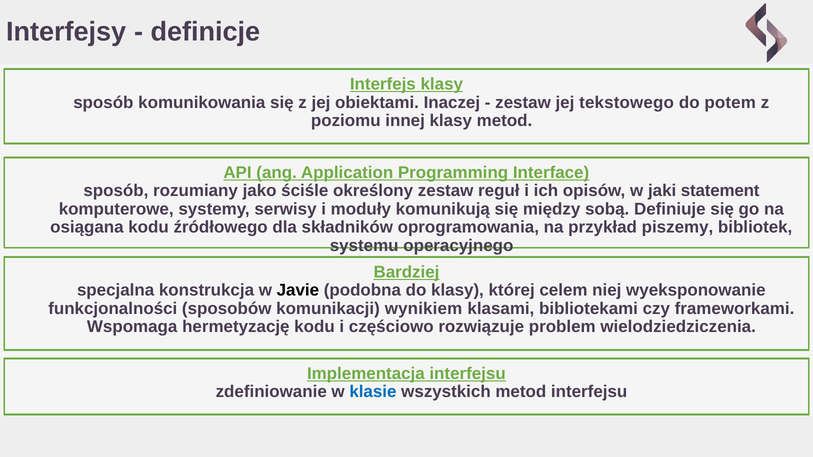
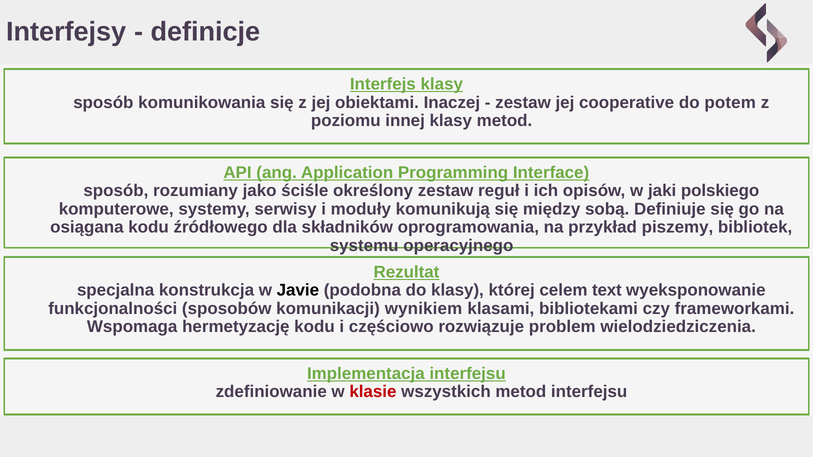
tekstowego: tekstowego -> cooperative (627, 102)
statement: statement -> polskiego (720, 191)
Bardziej: Bardziej -> Rezultat (406, 272)
niej: niej -> text (607, 290)
klasie colour: blue -> red (373, 392)
